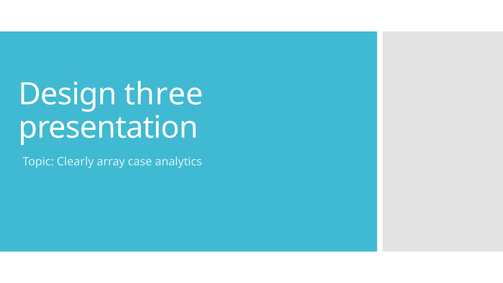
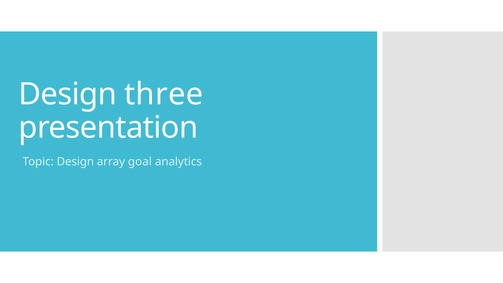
Topic Clearly: Clearly -> Design (75, 162)
case: case -> goal (140, 162)
